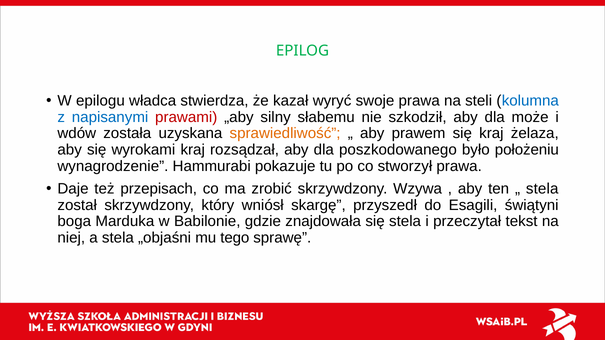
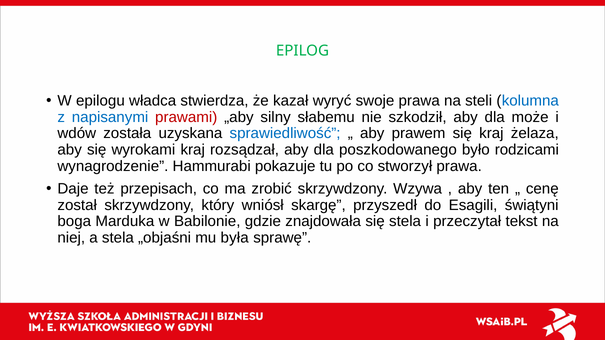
sprawiedliwość colour: orange -> blue (285, 134)
położeniu: położeniu -> rodzicami (527, 150)
stela: stela -> cenę (542, 189)
tego: tego -> była (235, 238)
